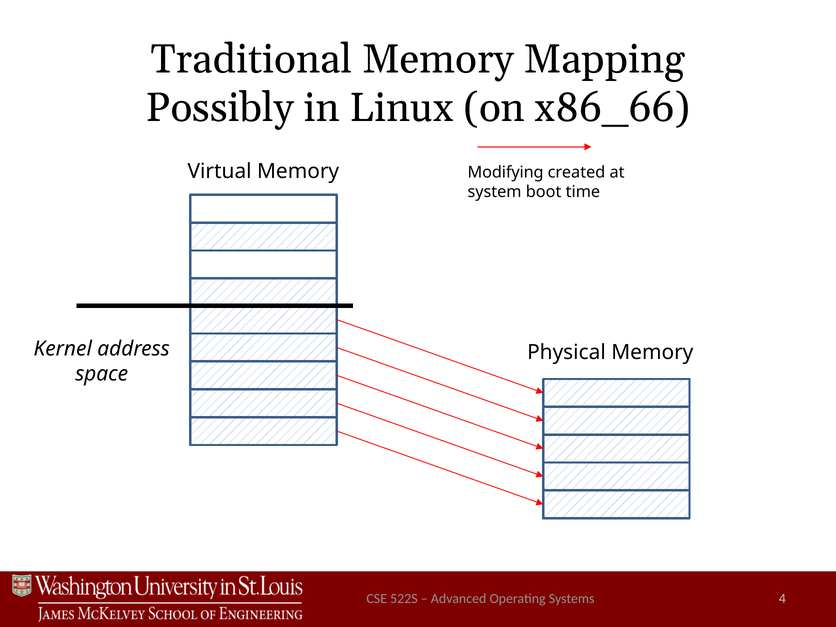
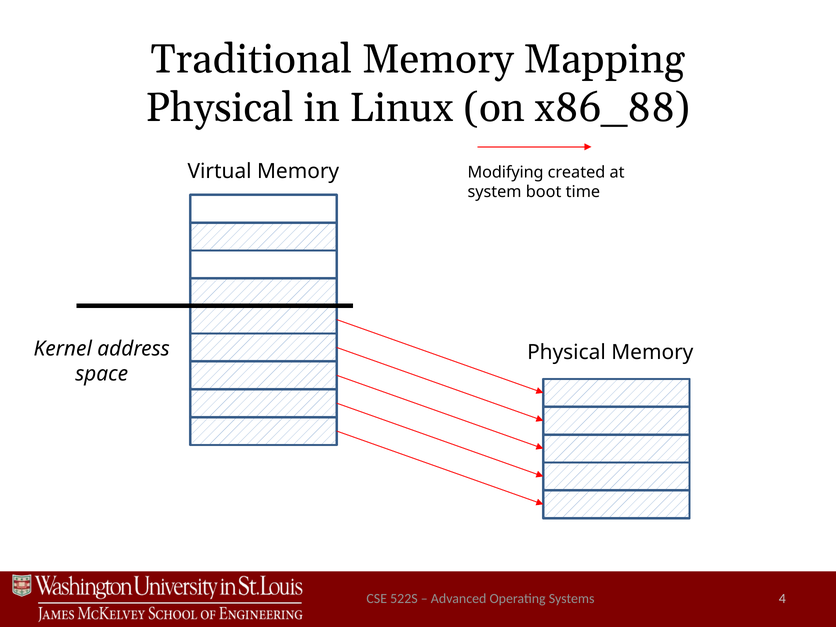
Possibly: Possibly -> Physical (220, 108)
x86_66: x86_66 -> x86_88 (612, 108)
